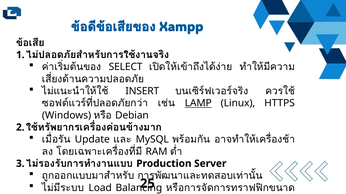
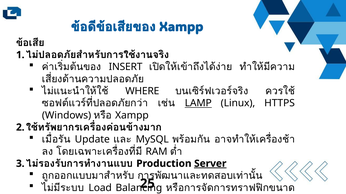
SELECT: SELECT -> INSERT (126, 67)
INSERT: INSERT -> WHERE (142, 91)
Debian: Debian -> Xampp (132, 116)
Server underline: none -> present (210, 164)
